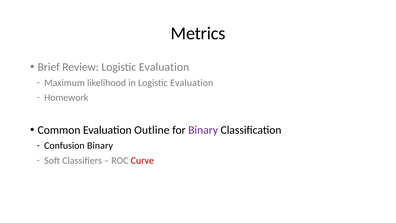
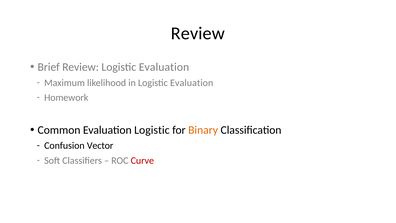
Metrics: Metrics -> Review (198, 33)
Evaluation Outline: Outline -> Logistic (152, 130)
Binary colour: purple -> orange (203, 130)
Confusion Binary: Binary -> Vector (100, 146)
